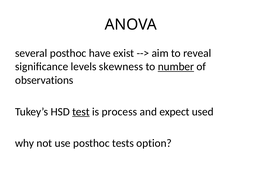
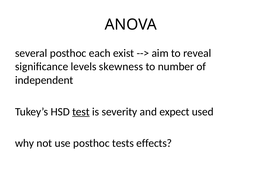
have: have -> each (100, 53)
number underline: present -> none (176, 67)
observations: observations -> independent (44, 80)
process: process -> severity (119, 112)
option: option -> effects (154, 143)
